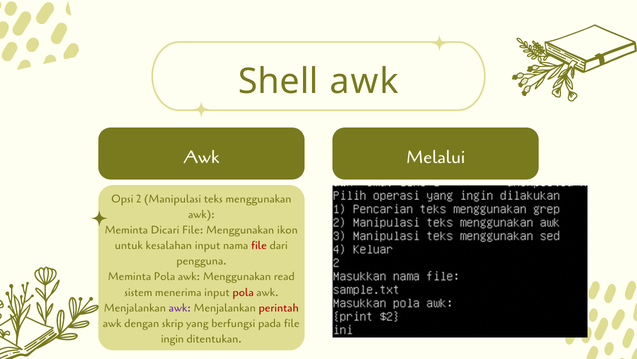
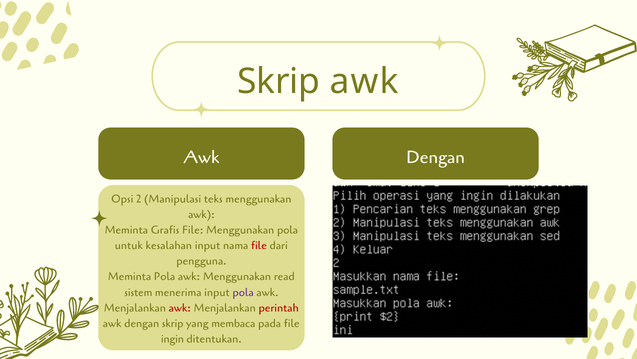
Shell: Shell -> Skrip (279, 82)
Melalui: Melalui -> Dengan (436, 157)
Dicari: Dicari -> Grafis (165, 230)
Menggunakan ikon: ikon -> pola (288, 230)
pola colour: red -> purple (243, 292)
awk colour: purple -> red (180, 307)
berfungsi: berfungsi -> membaca (233, 323)
